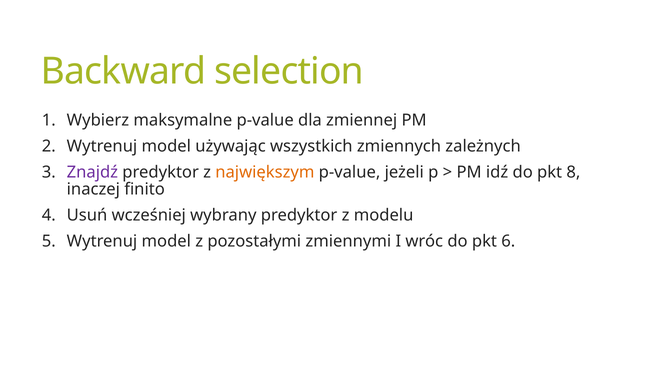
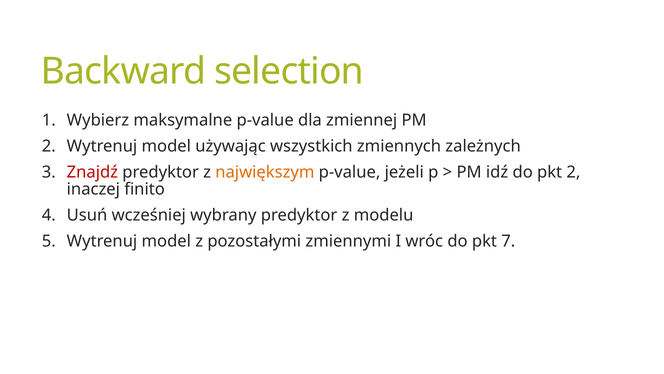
Znajdź colour: purple -> red (92, 172)
pkt 8: 8 -> 2 (573, 172)
6: 6 -> 7 (508, 241)
